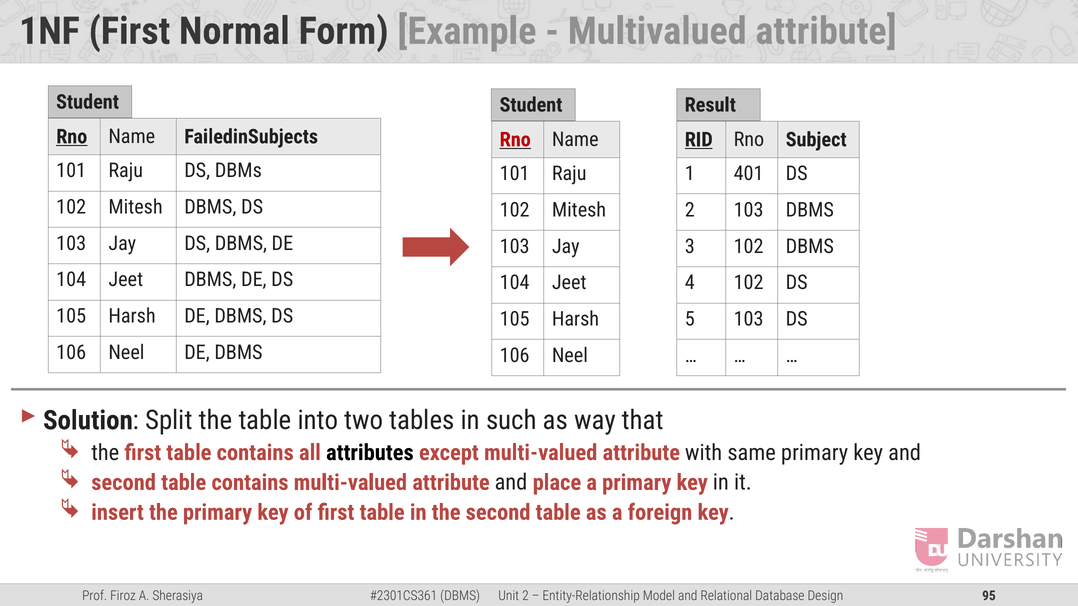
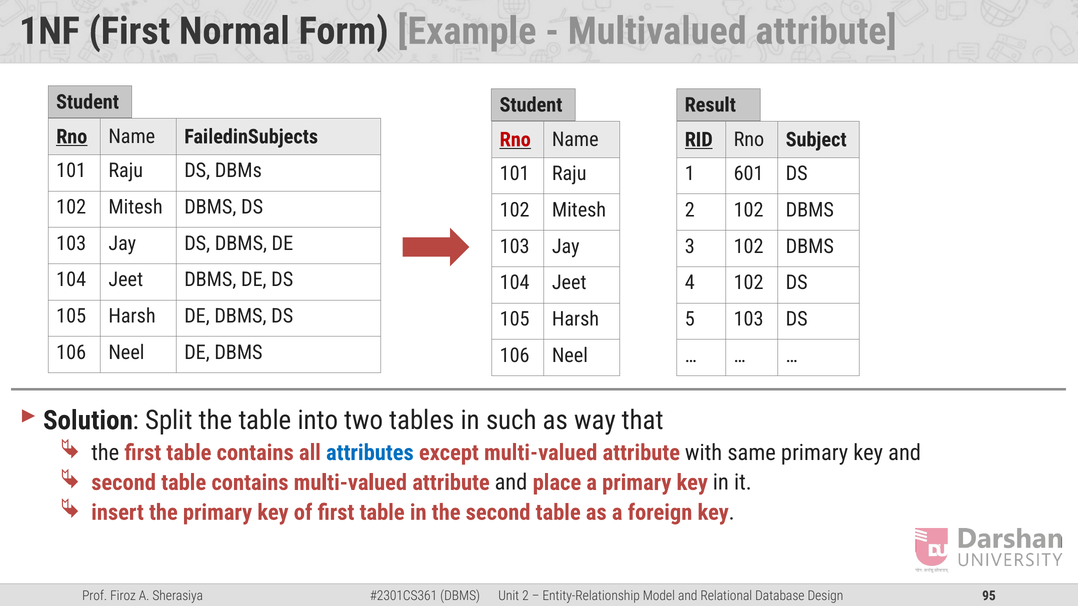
401: 401 -> 601 (749, 174)
2 103: 103 -> 102 (749, 210)
attributes colour: black -> blue (370, 453)
